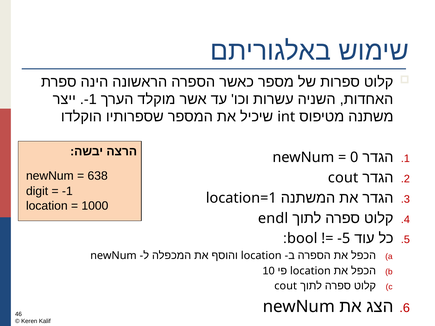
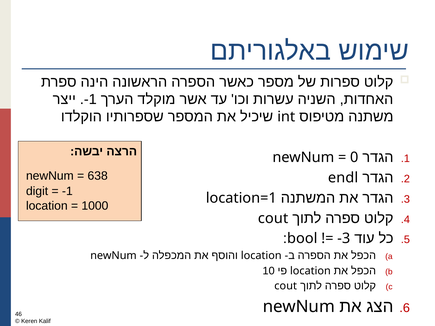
cout: cout -> endl (343, 178)
endl: endl -> cout (273, 218)
-5: -5 -> -3 (344, 239)
